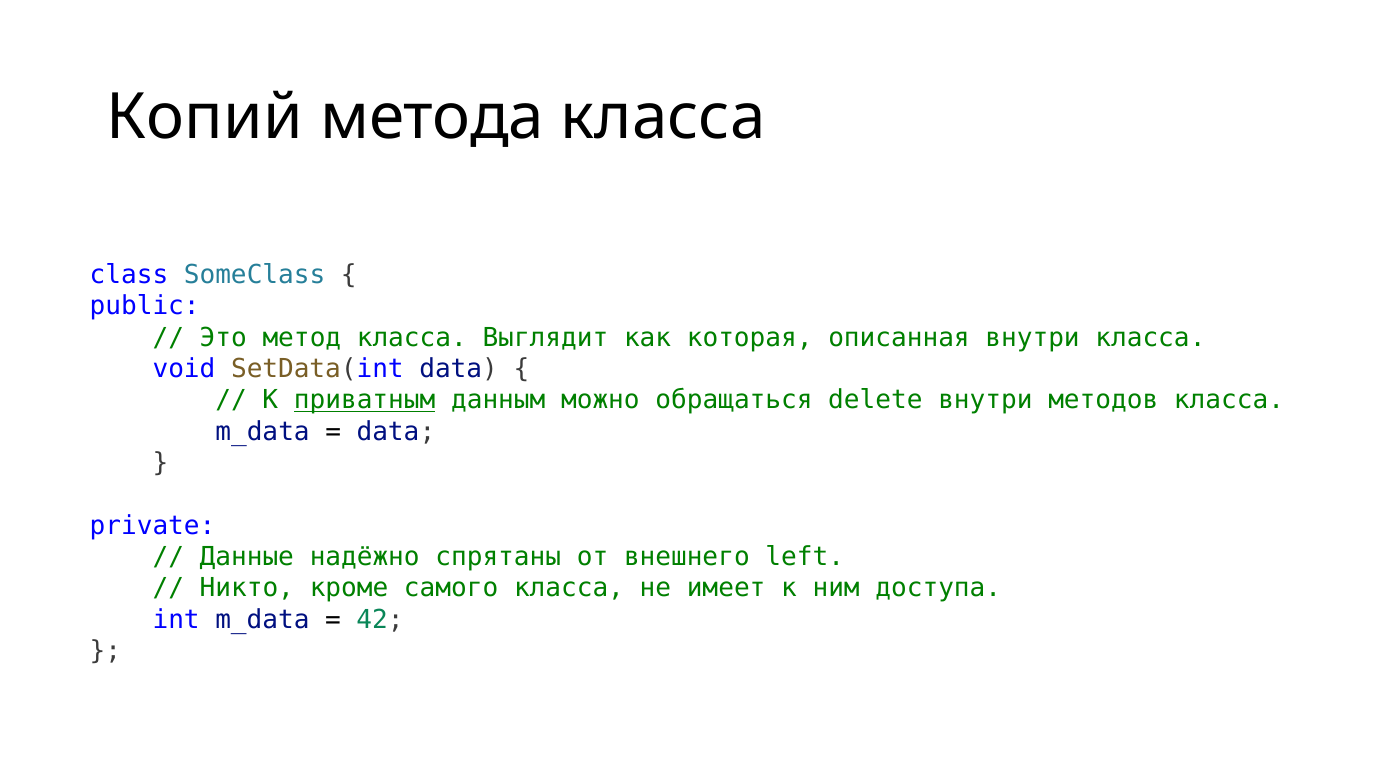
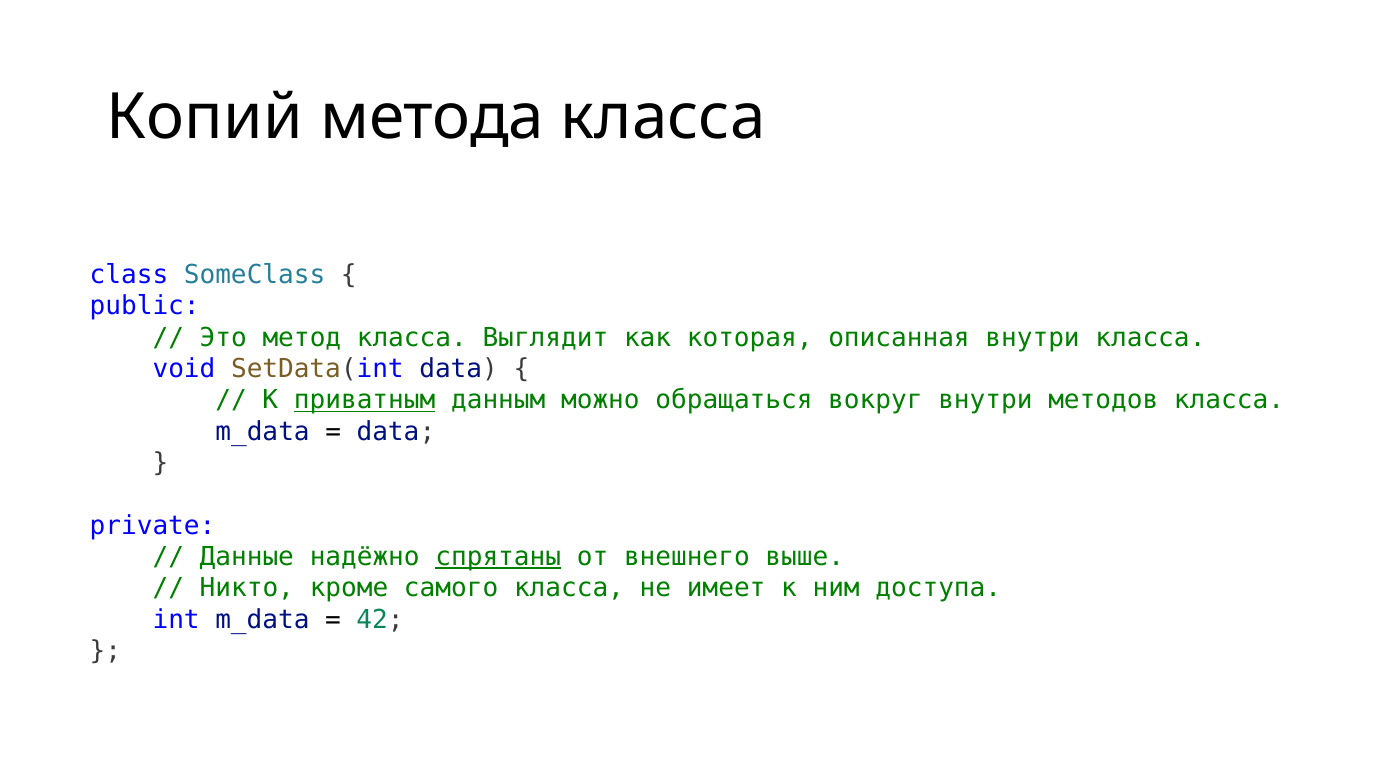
delete: delete -> вокруг (875, 400)
спрятаны underline: none -> present (498, 557)
left: left -> выше (805, 557)
